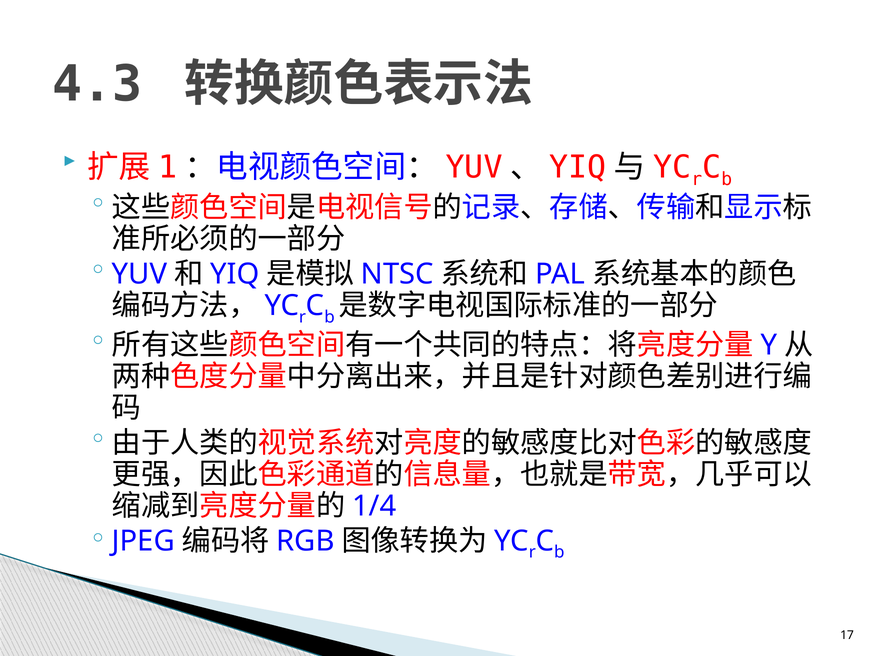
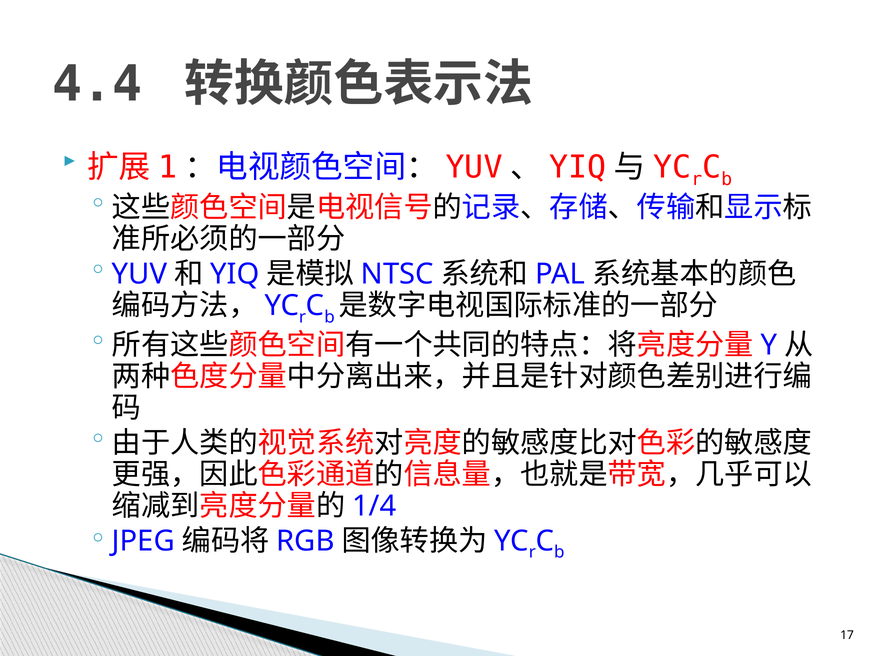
4.3: 4.3 -> 4.4 (97, 84)
